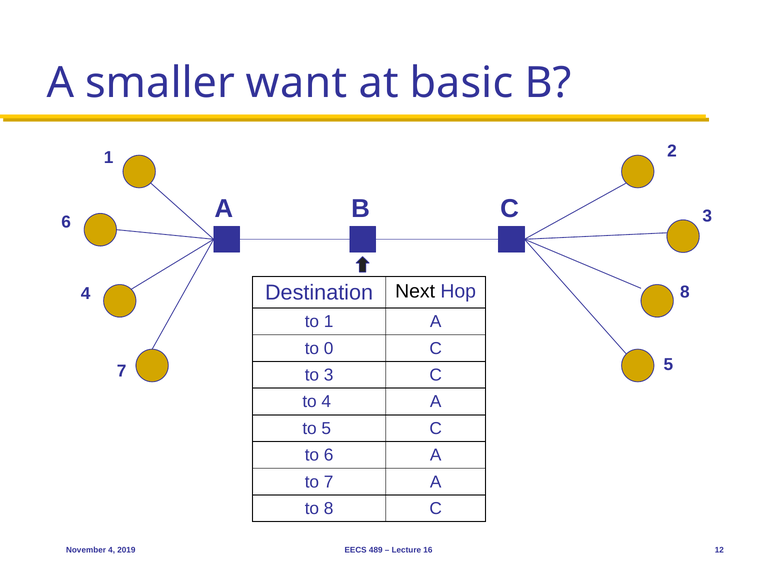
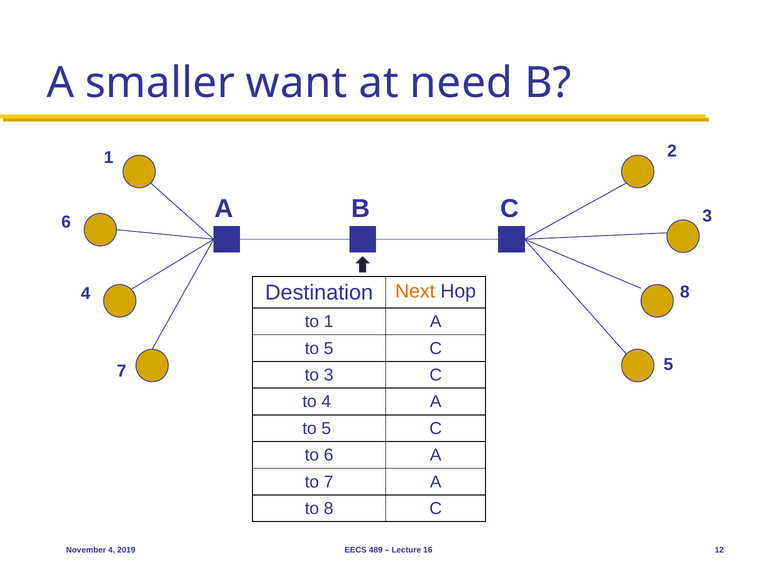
basic: basic -> need (461, 83)
Next colour: black -> orange (415, 292)
0: 0 -> 5 (329, 349)
